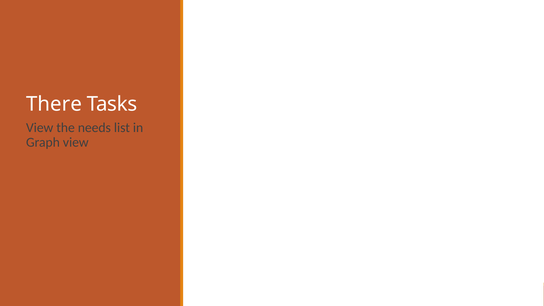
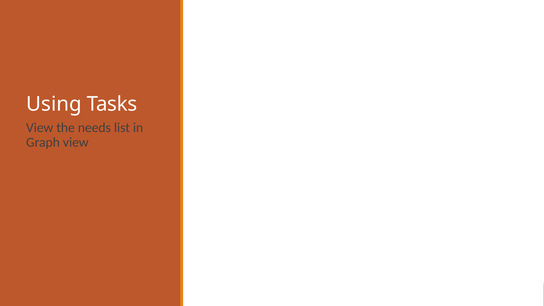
There: There -> Using (54, 104)
